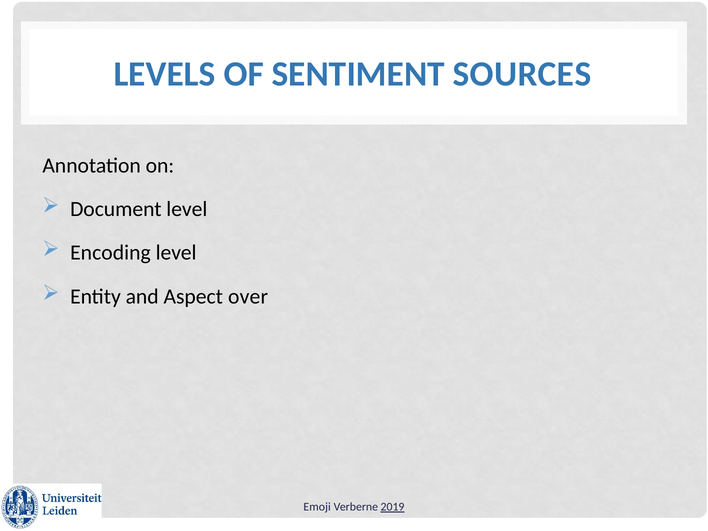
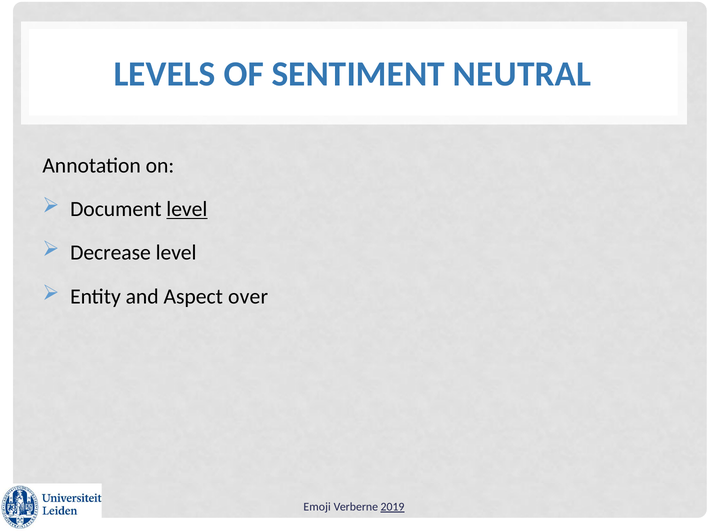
SOURCES: SOURCES -> NEUTRAL (522, 74)
level underline: none -> present (187, 209)
Encoding: Encoding -> Decrease (110, 253)
